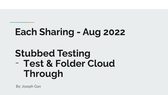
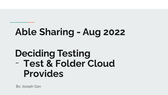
Each: Each -> Able (26, 32)
Stubbed: Stubbed -> Deciding (35, 53)
Through: Through -> Provides (43, 73)
